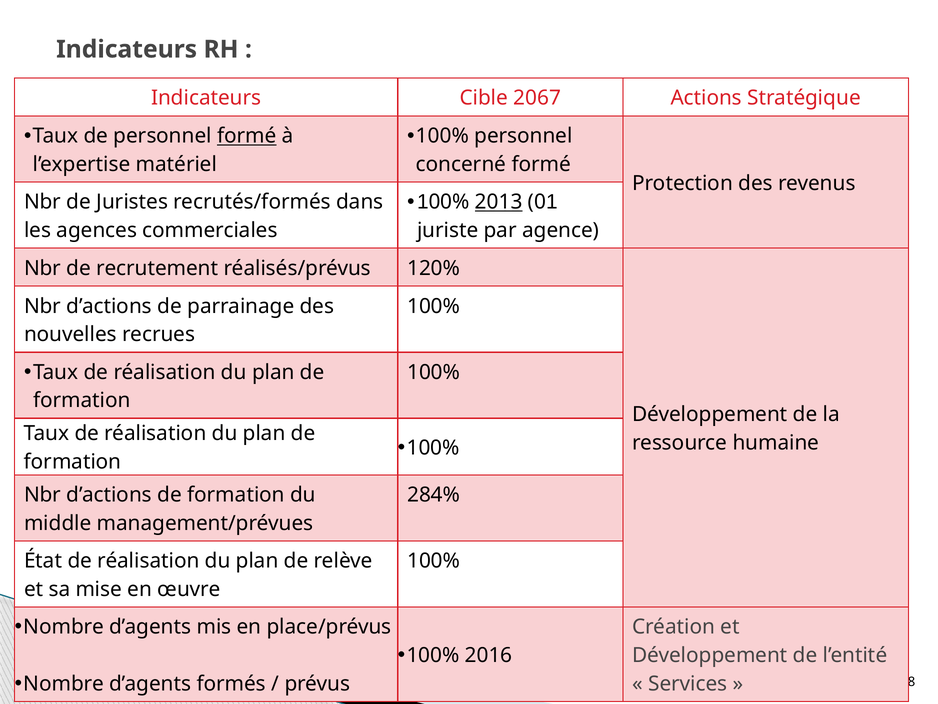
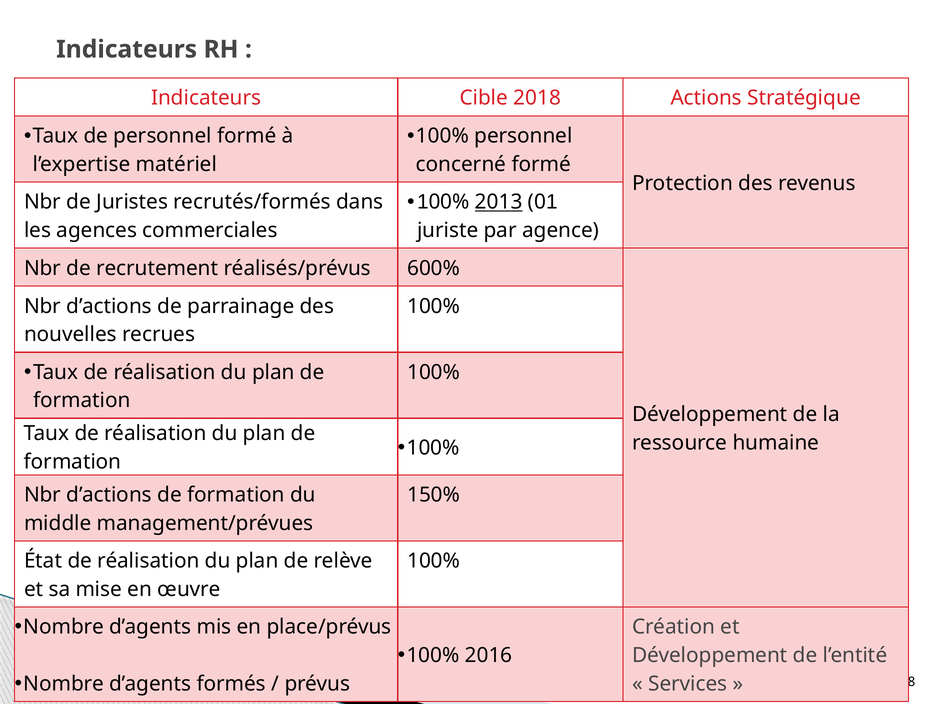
2067: 2067 -> 2018 (537, 98)
formé underline: present -> none (247, 136)
120%: 120% -> 600% (434, 268)
284%: 284% -> 150% (434, 495)
